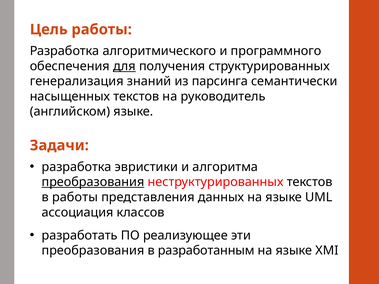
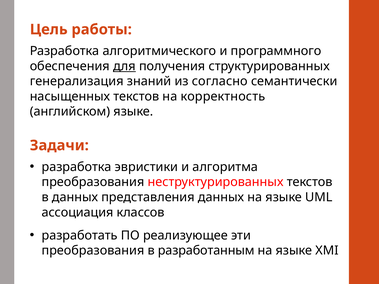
парсинга: парсинга -> согласно (220, 81)
руководитель: руководитель -> корректность (223, 97)
преобразования underline: present -> none (93, 182)
в работы: работы -> данных (75, 197)
